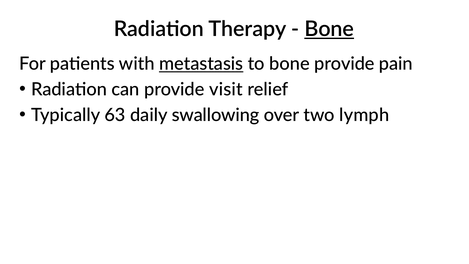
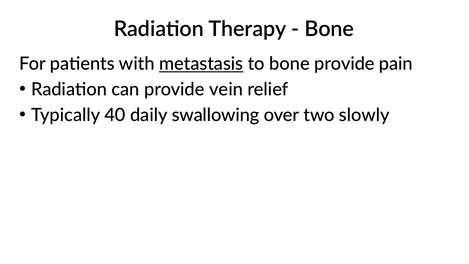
Bone underline: present -> none (329, 29)
visit: visit -> vein (226, 89)
63: 63 -> 40 (115, 115)
lymph: lymph -> slowly (364, 115)
